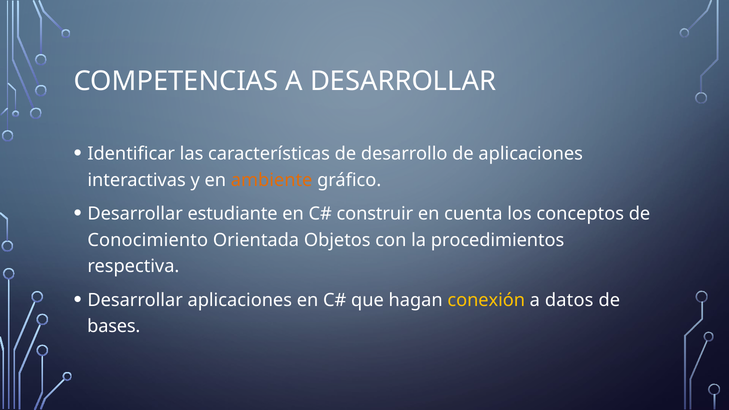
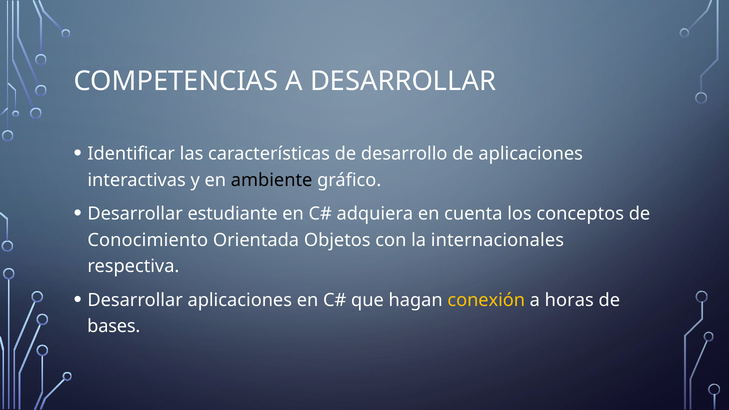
ambiente colour: orange -> black (272, 180)
construir: construir -> adquiera (375, 214)
procedimientos: procedimientos -> internacionales (497, 240)
datos: datos -> horas (569, 300)
